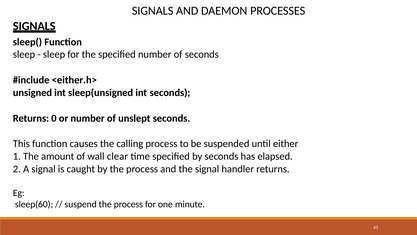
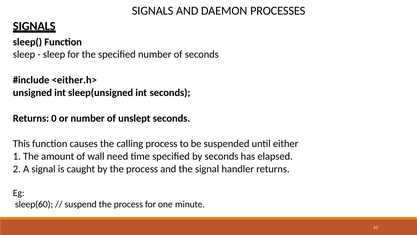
clear: clear -> need (118, 156)
